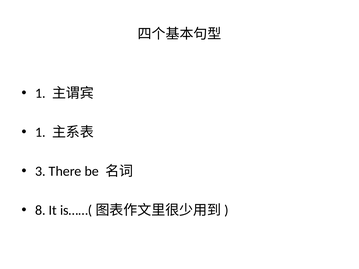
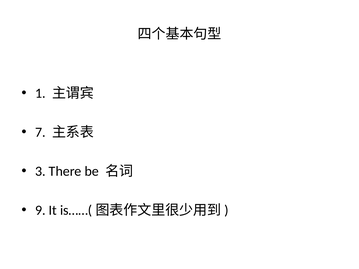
1: 1 -> 7 (40, 133)
8: 8 -> 9 (40, 211)
